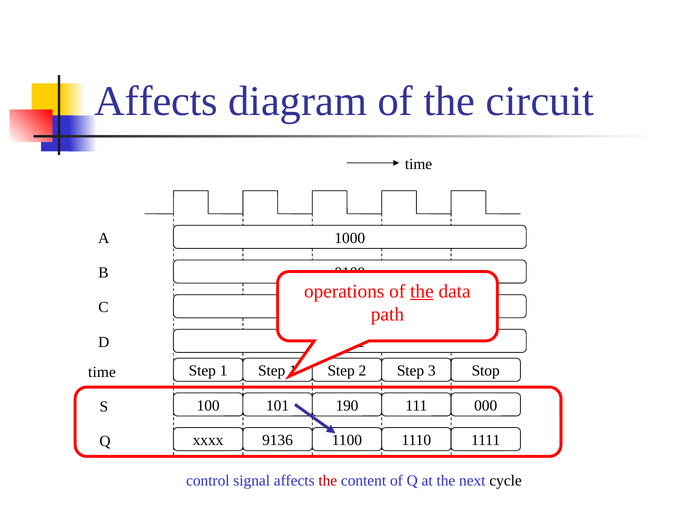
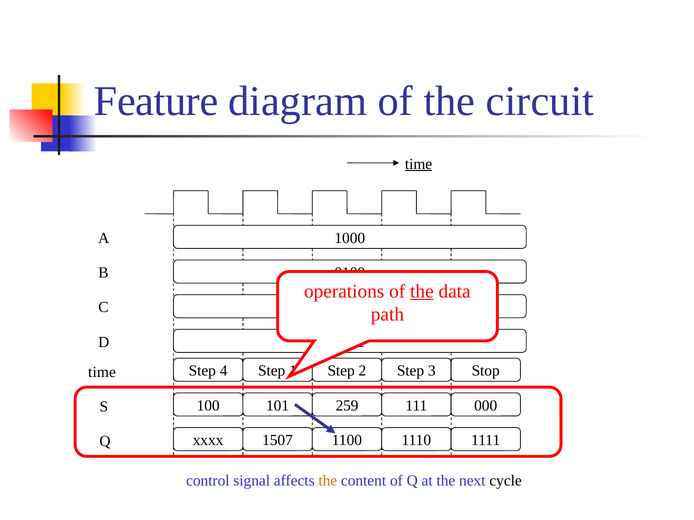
Affects: Affects -> Feature (156, 101)
time underline: none -> present (419, 164)
1: 1 -> 4 (224, 371)
190: 190 -> 259 (347, 406)
9136: 9136 -> 1507 (278, 441)
the colour: red -> orange (328, 481)
